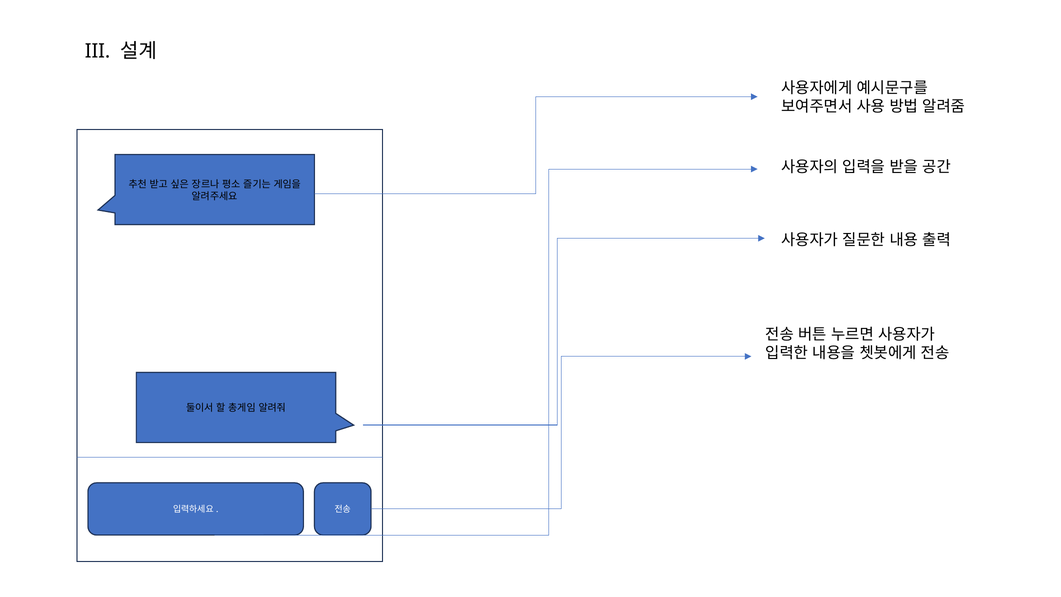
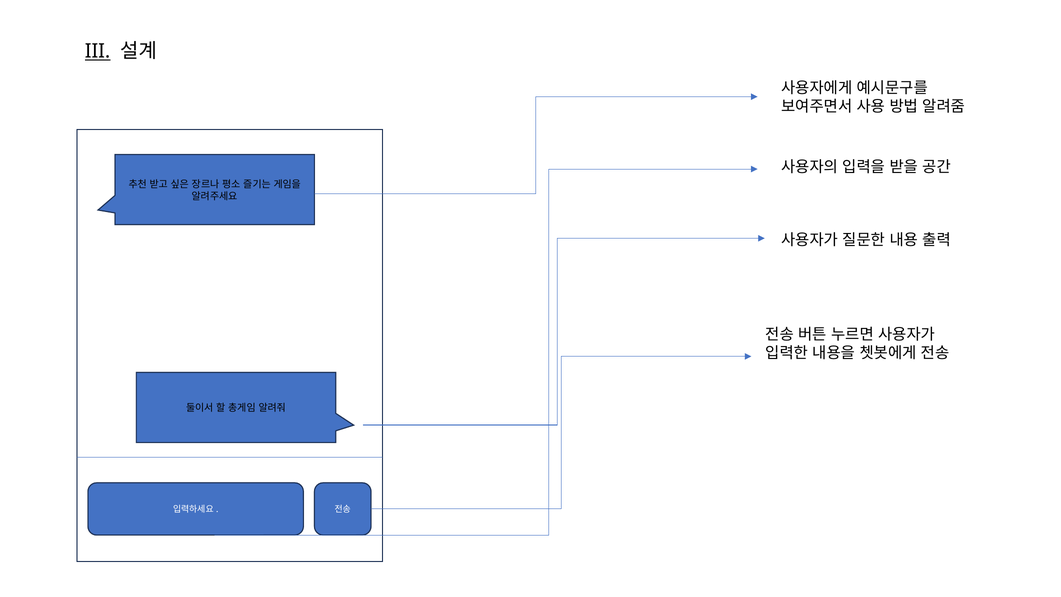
III underline: none -> present (98, 51)
